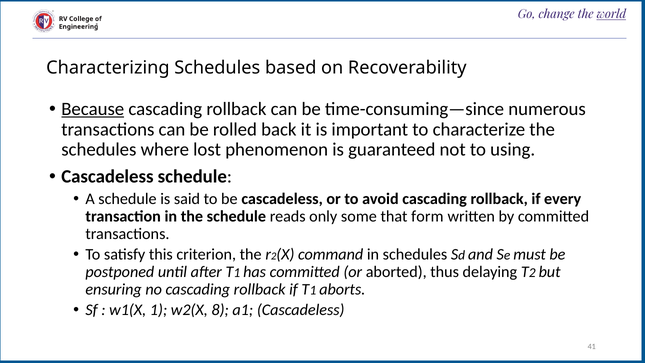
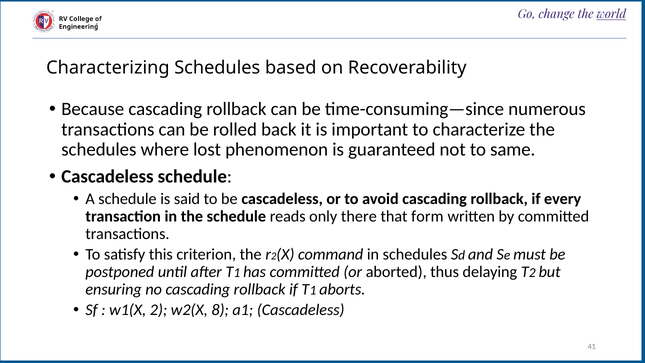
Because underline: present -> none (93, 109)
using: using -> same (513, 150)
some: some -> there (359, 216)
w1(X 1: 1 -> 2 (159, 310)
